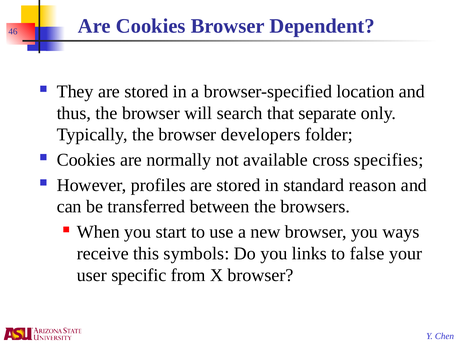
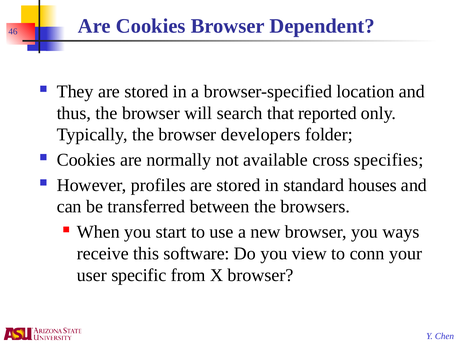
separate: separate -> reported (328, 113)
reason: reason -> houses (373, 185)
symbols: symbols -> software (197, 254)
links: links -> view (309, 254)
false: false -> conn (367, 254)
